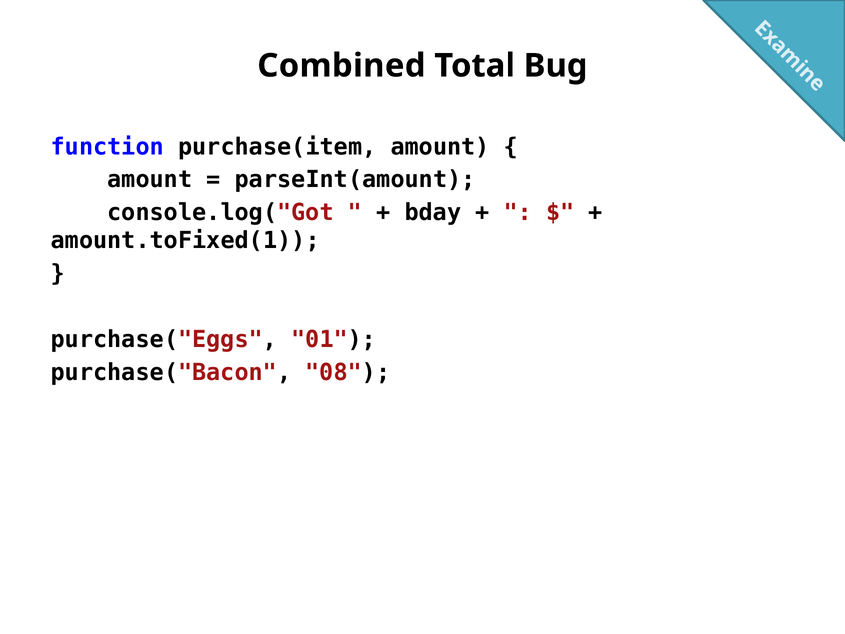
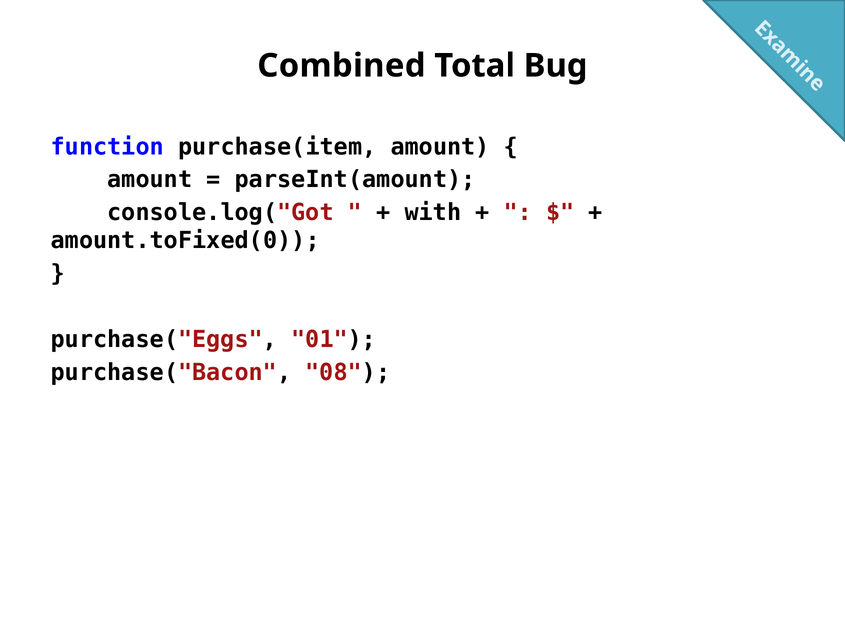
bday: bday -> with (433, 212)
amount.toFixed(1: amount.toFixed(1 -> amount.toFixed(0 (185, 241)
